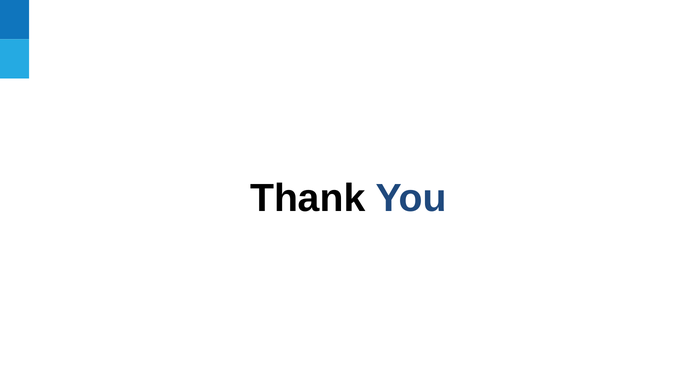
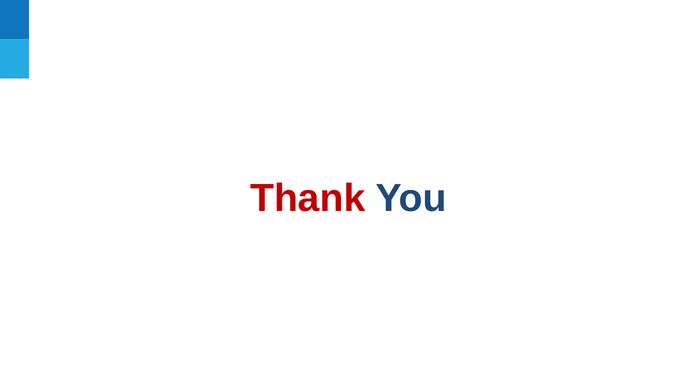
Thank colour: black -> red (308, 199)
